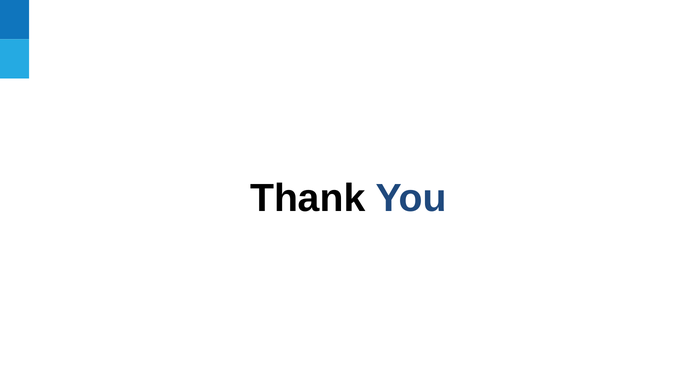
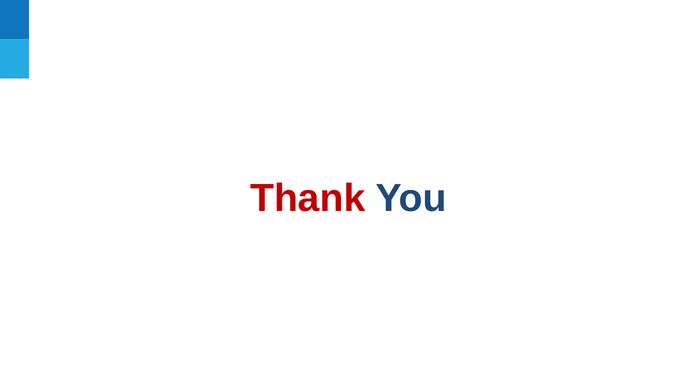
Thank colour: black -> red (308, 199)
